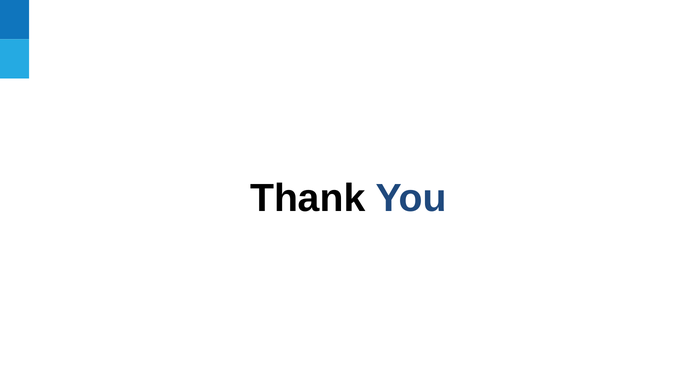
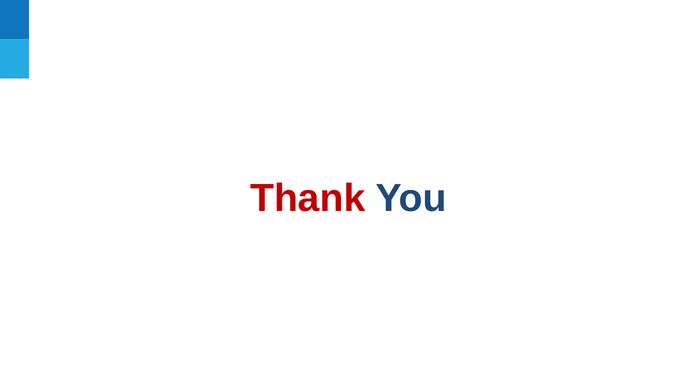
Thank colour: black -> red (308, 199)
